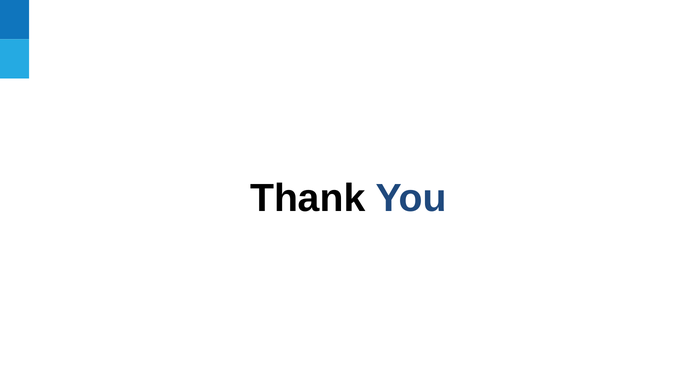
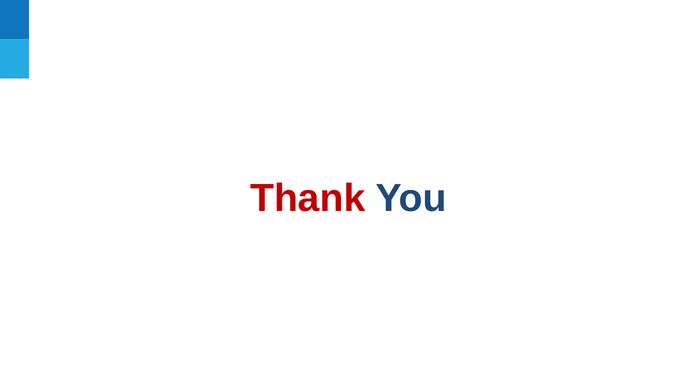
Thank colour: black -> red (308, 199)
